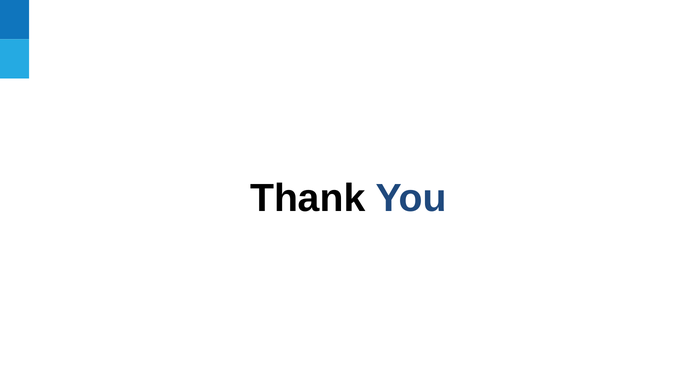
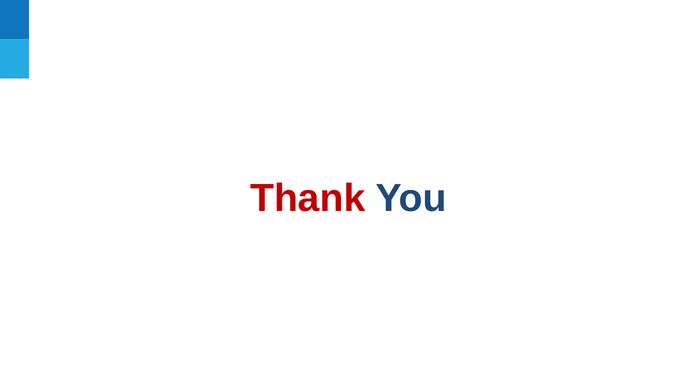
Thank colour: black -> red (308, 199)
